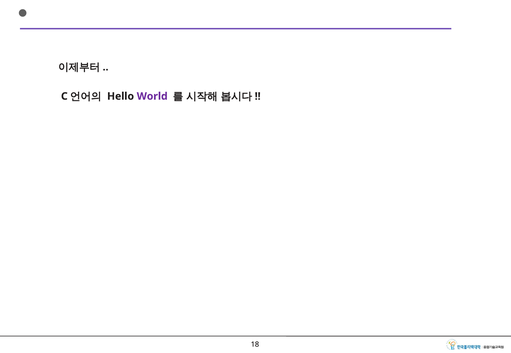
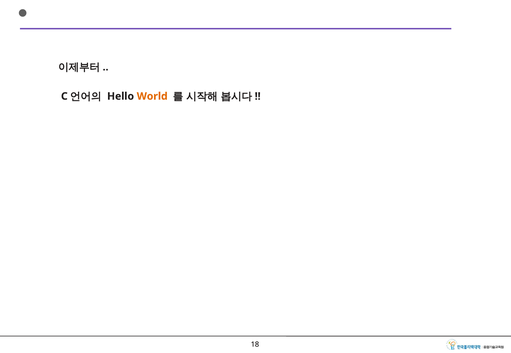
World colour: purple -> orange (152, 96)
